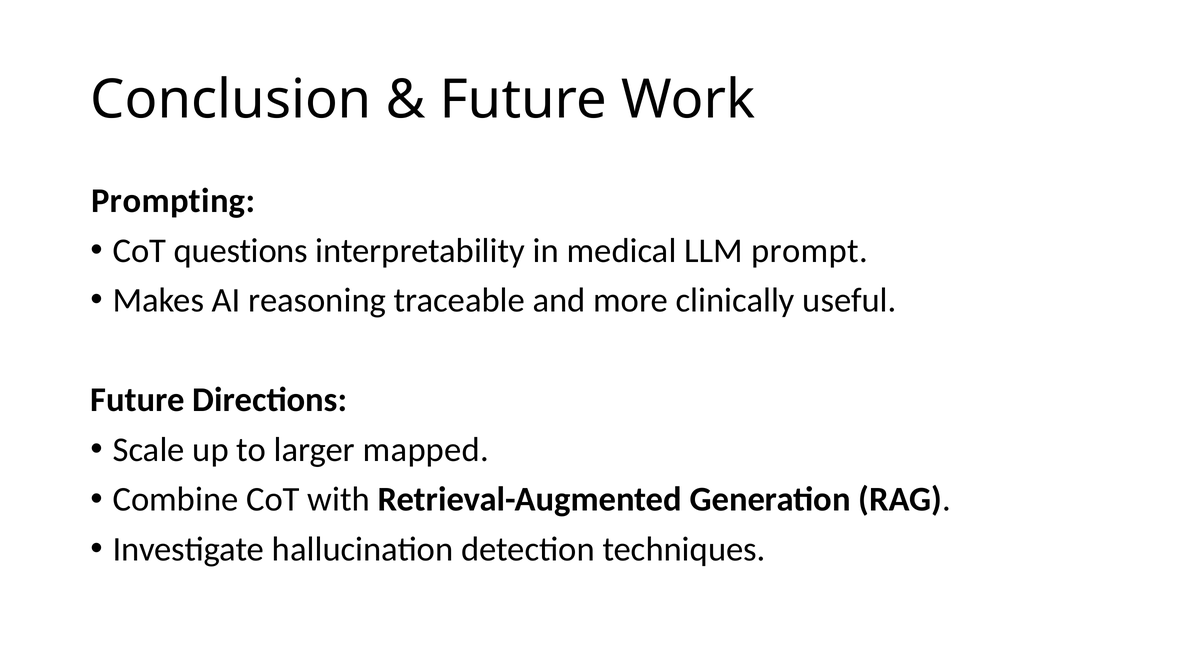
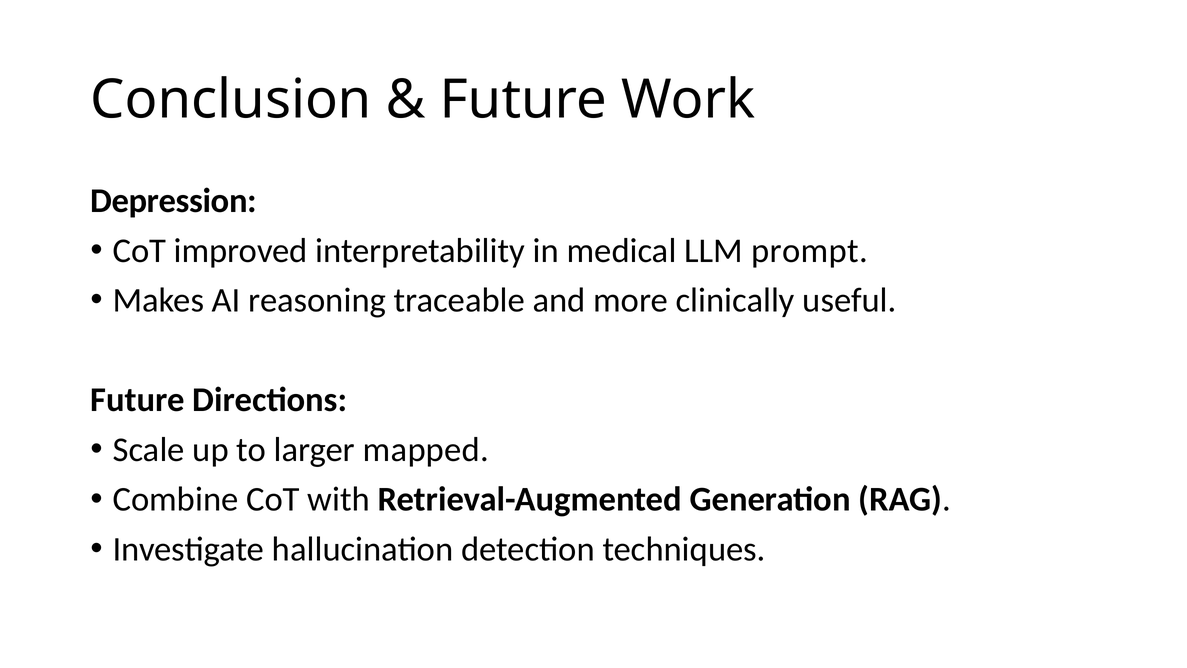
Prompting: Prompting -> Depression (174, 201)
questions: questions -> improved (241, 250)
